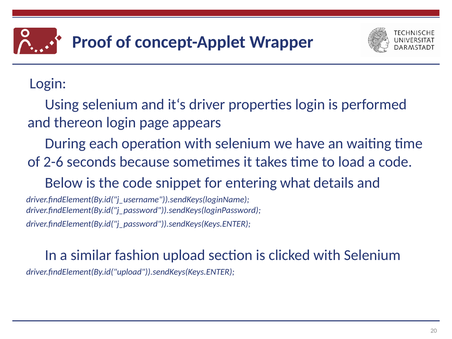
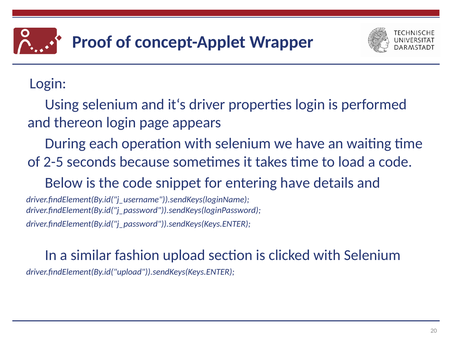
2-6: 2-6 -> 2-5 (53, 162)
entering what: what -> have (295, 183)
